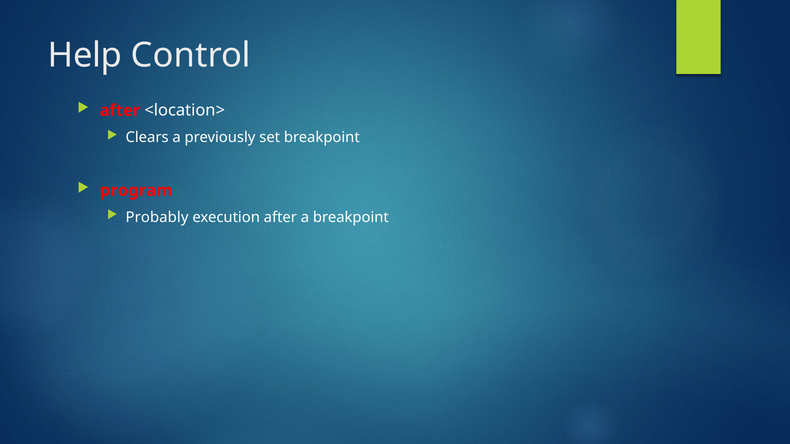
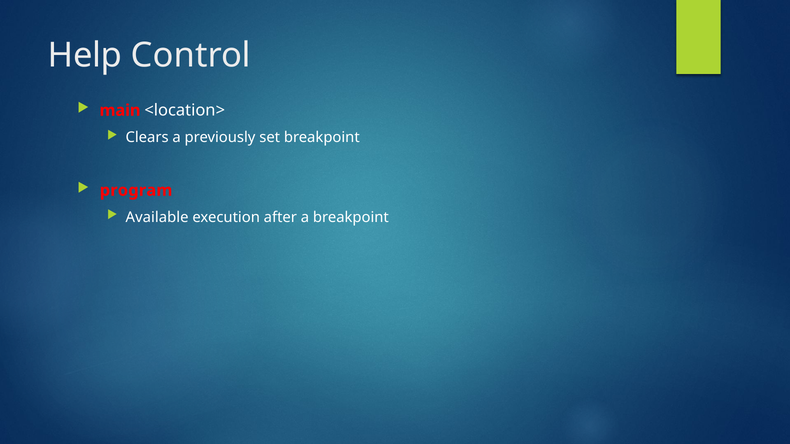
after: after -> main (120, 110)
Probably: Probably -> Available (157, 217)
